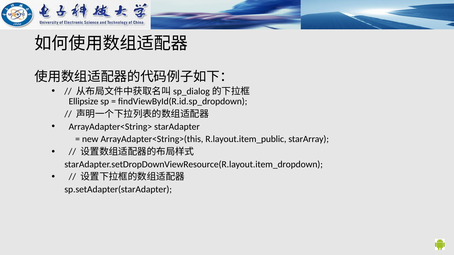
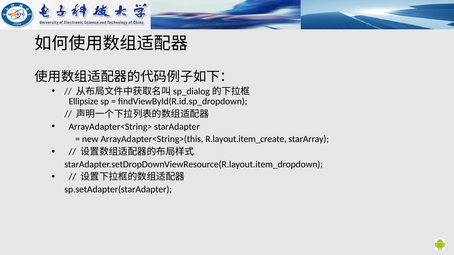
R.layout.item_public: R.layout.item_public -> R.layout.item_create (246, 139)
